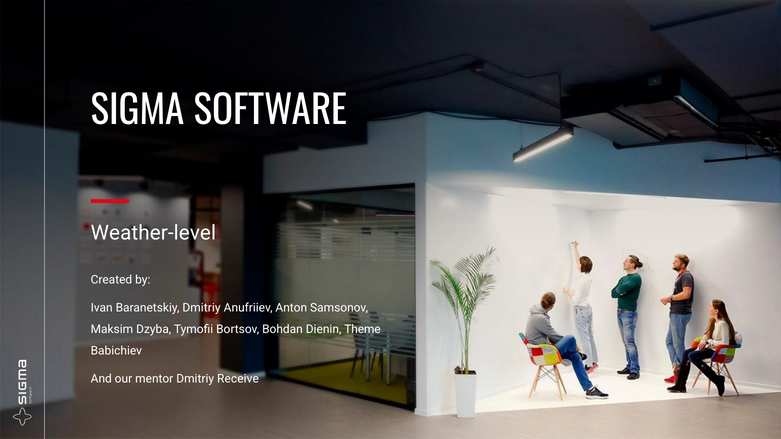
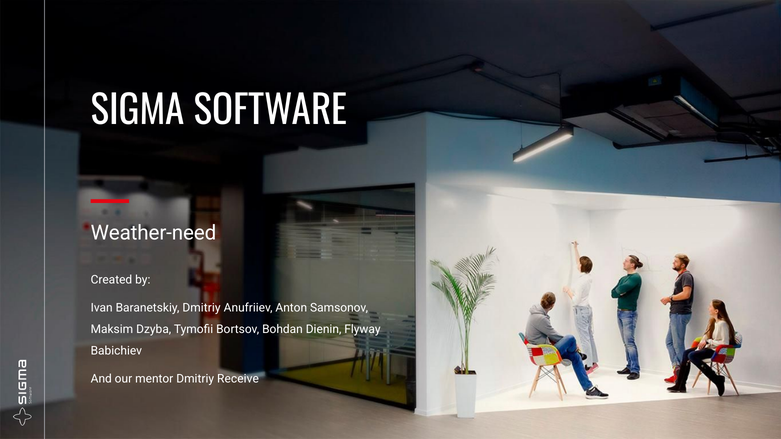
Weather-level: Weather-level -> Weather-need (153, 233)
Theme: Theme -> Flyway (362, 330)
